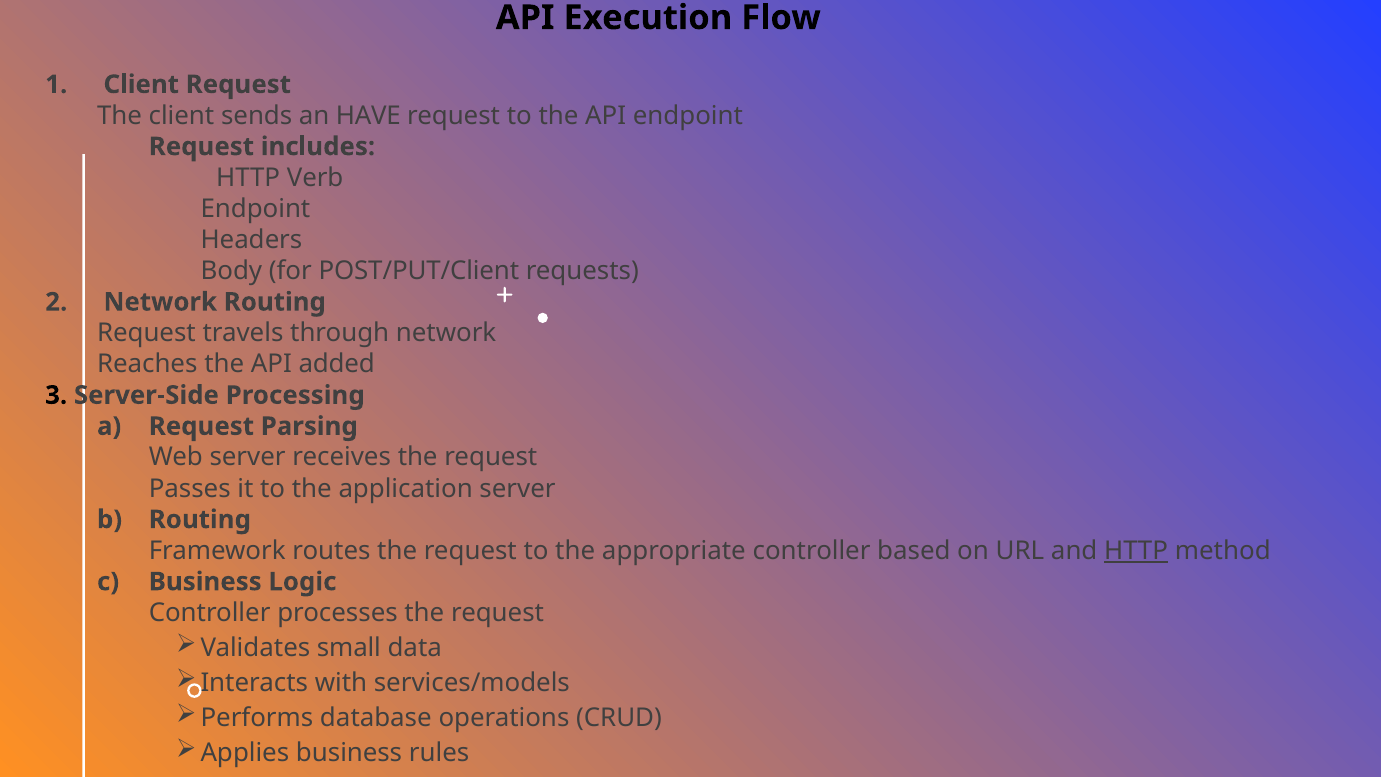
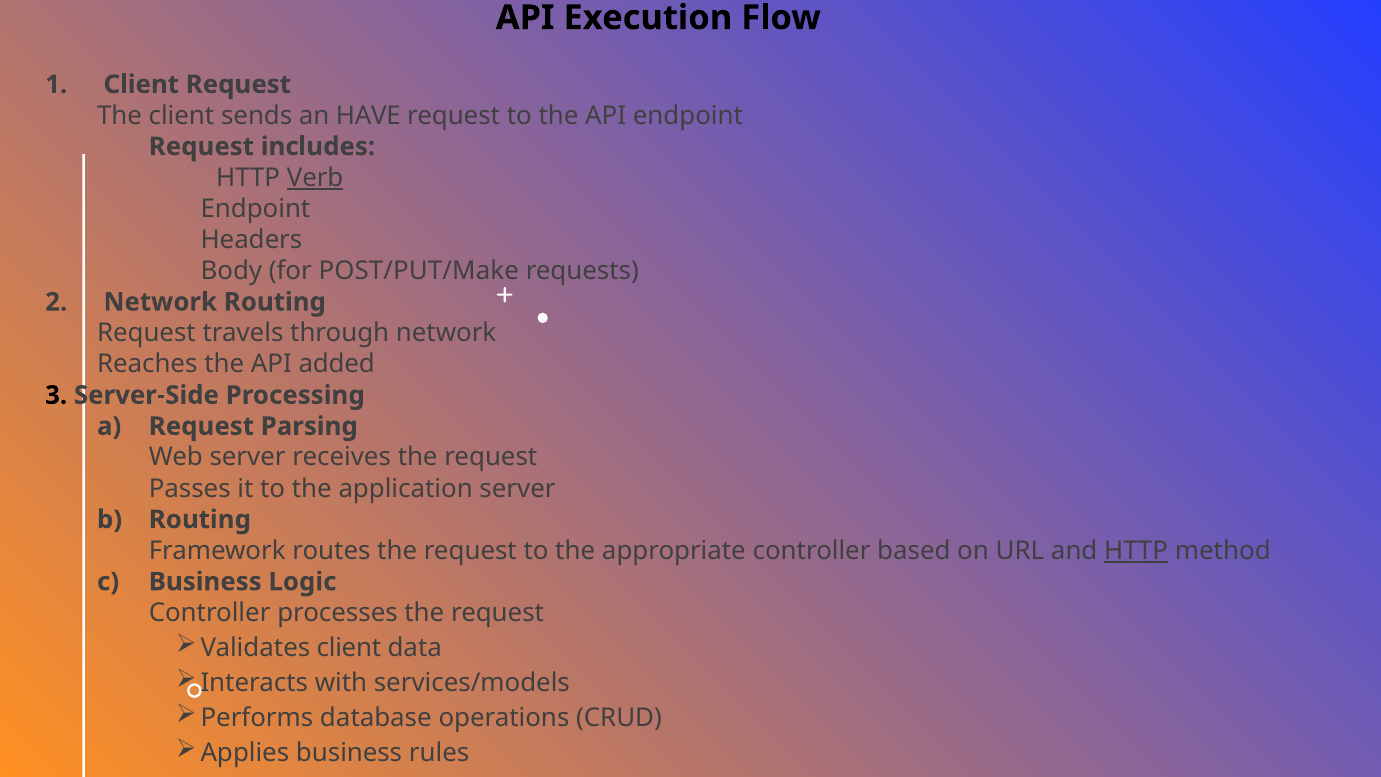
Verb underline: none -> present (315, 178)
POST/PUT/Client: POST/PUT/Client -> POST/PUT/Make (419, 271)
Validates small: small -> client (349, 648)
